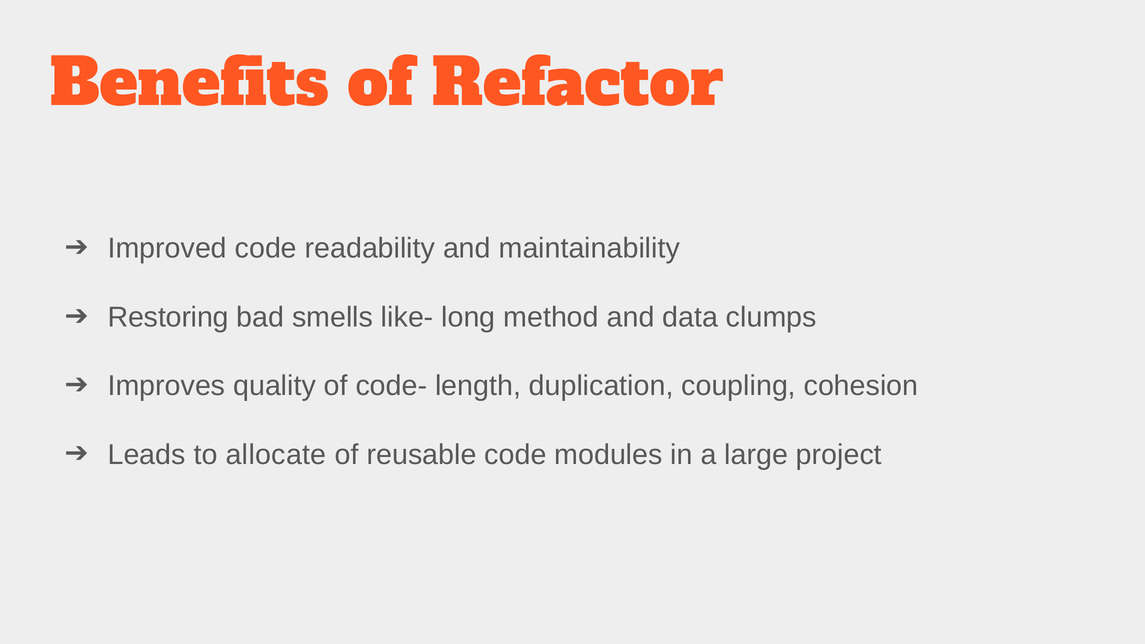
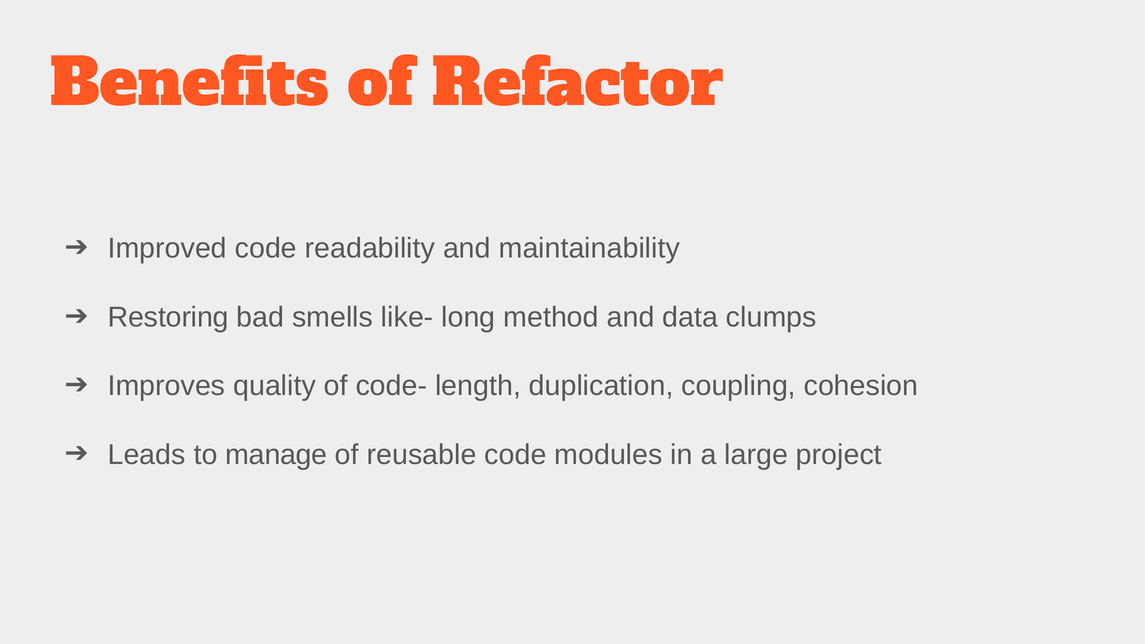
allocate: allocate -> manage (276, 455)
